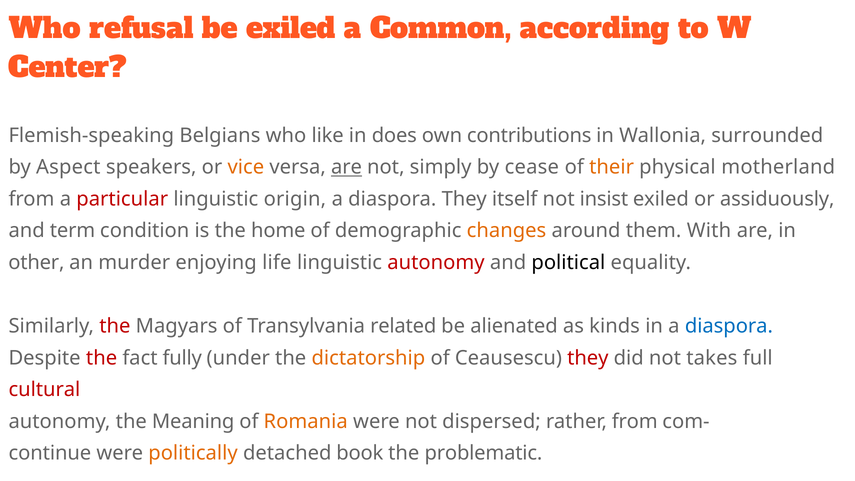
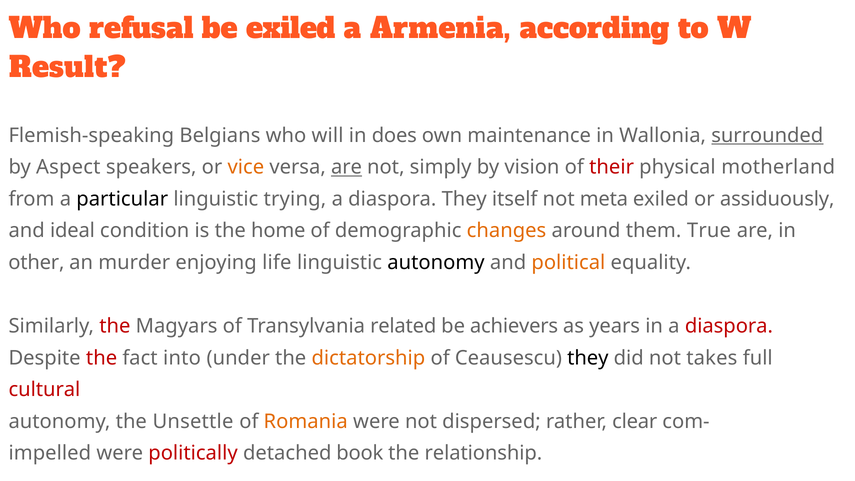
Common: Common -> Armenia (441, 29)
Center: Center -> Result (67, 68)
like: like -> will (328, 135)
contributions: contributions -> maintenance (529, 135)
surrounded underline: none -> present (767, 135)
cease: cease -> vision (532, 167)
their colour: orange -> red (612, 167)
particular colour: red -> black (122, 199)
origin: origin -> trying (295, 199)
insist: insist -> meta (604, 199)
term: term -> ideal (72, 231)
With: With -> True (709, 231)
autonomy colour: red -> black (436, 263)
political colour: black -> orange (568, 263)
alienated: alienated -> achievers (514, 326)
kinds: kinds -> years (615, 326)
diaspora colour: blue -> red (729, 326)
fully: fully -> into (182, 358)
they colour: red -> black (588, 358)
Meaning: Meaning -> Unsettle (193, 421)
rather from: from -> clear (635, 421)
continue: continue -> impelled (50, 453)
politically colour: orange -> red (193, 453)
problematic: problematic -> relationship (483, 453)
